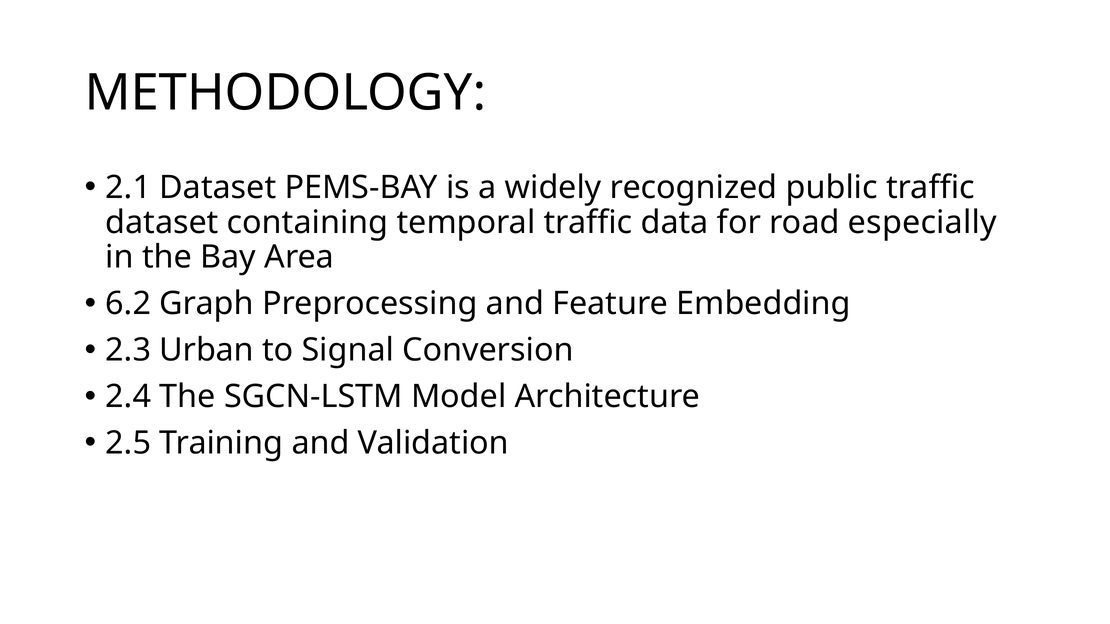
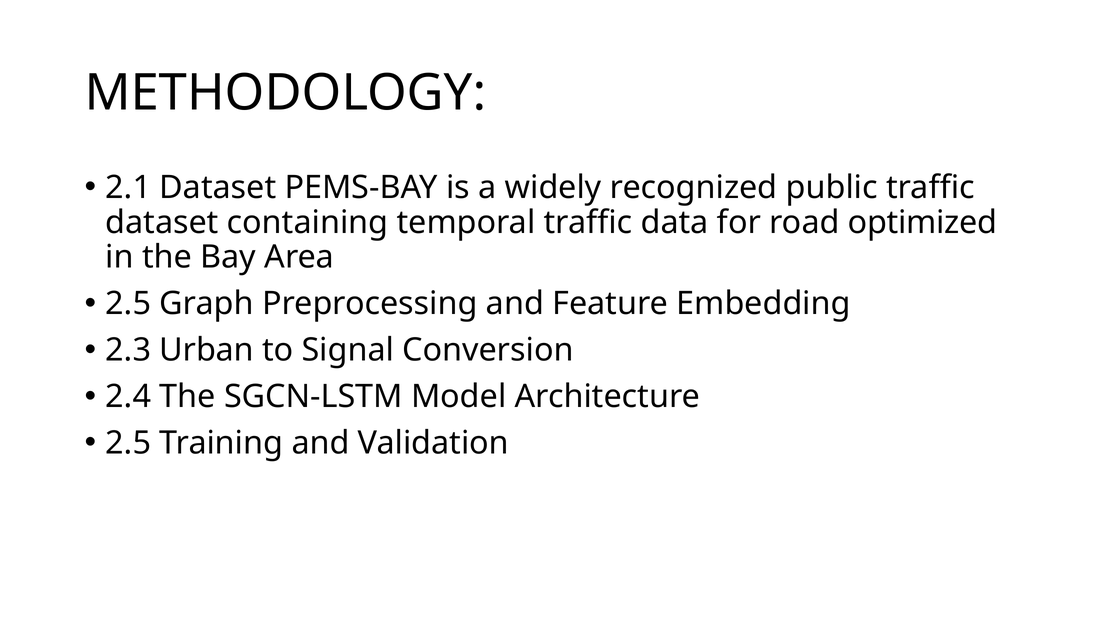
especially: especially -> optimized (923, 223)
6.2: 6.2 -> 2.5 (128, 304)
